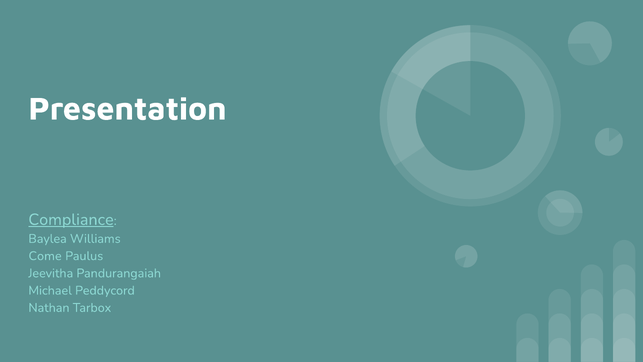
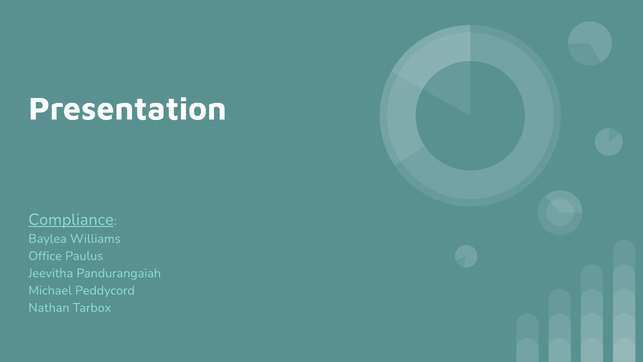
Come: Come -> Office (45, 256)
